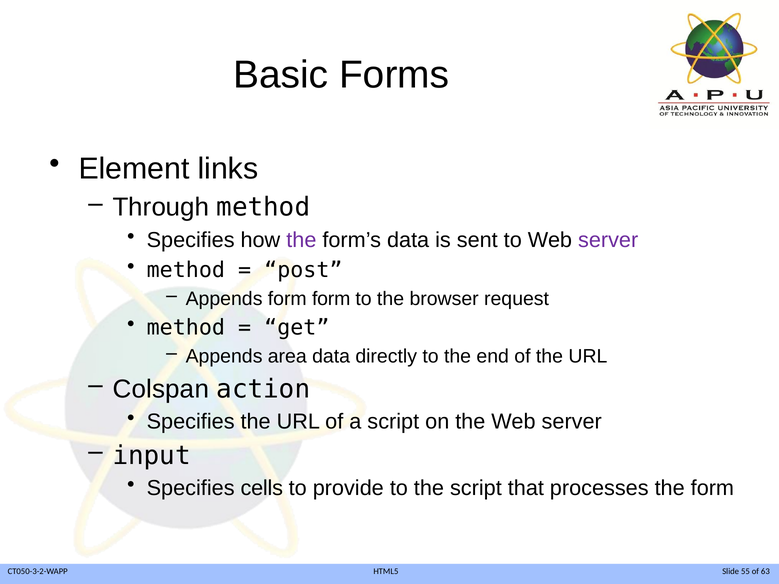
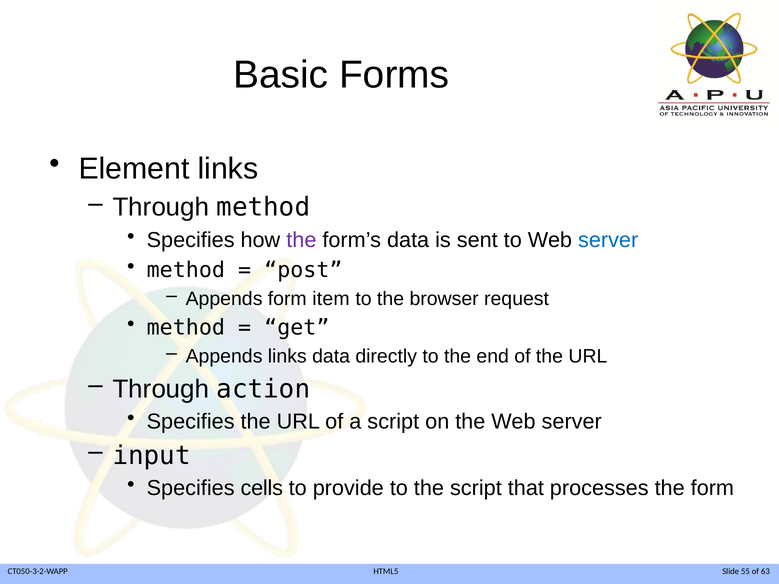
server colour: purple -> blue (608, 240)
form form: form -> item (331, 299)
Appends area: area -> links (287, 356)
Colspan: Colspan -> Through (161, 389)
